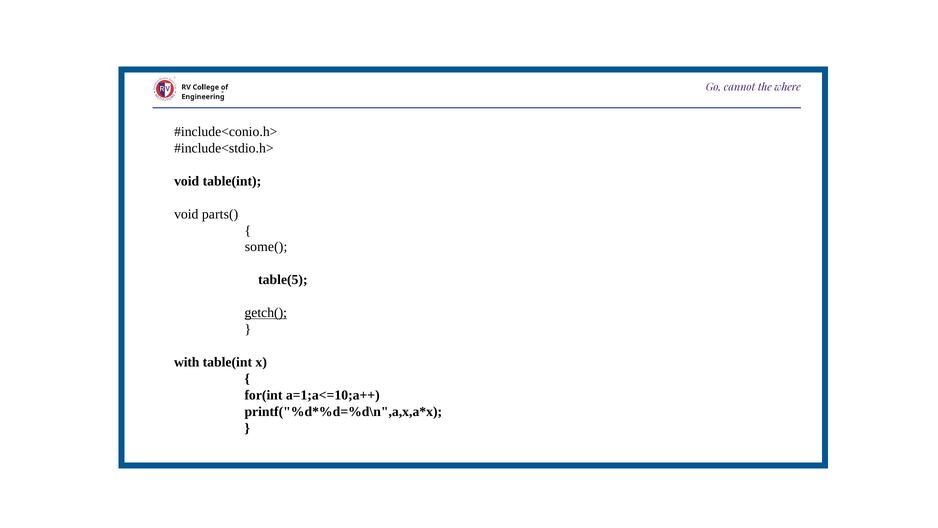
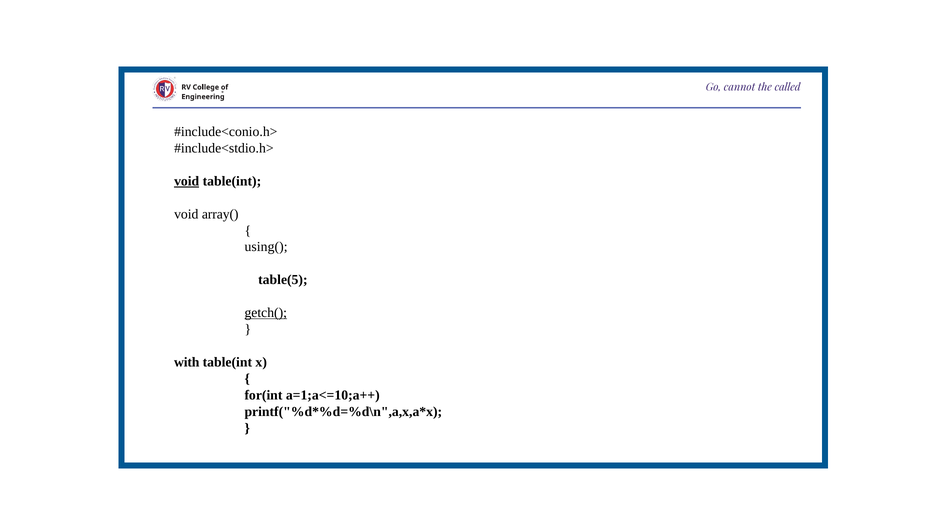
where: where -> called (788, 87)
void underline: none -> present (187, 181)
parts(: parts( -> array( (220, 214)
some(: some( -> using( (266, 247)
